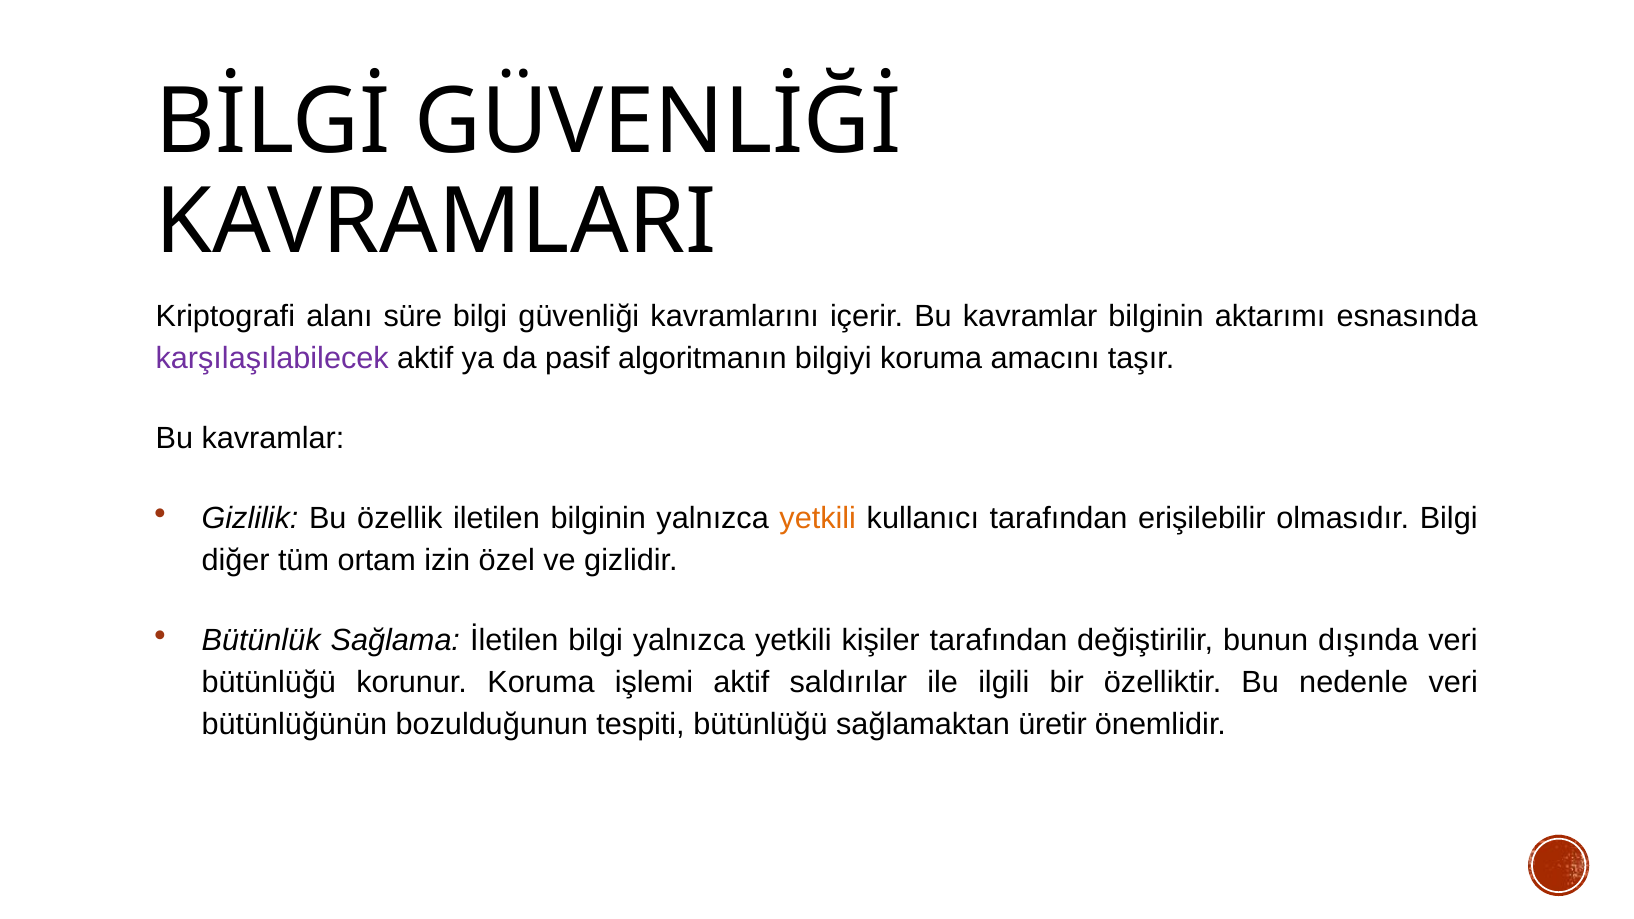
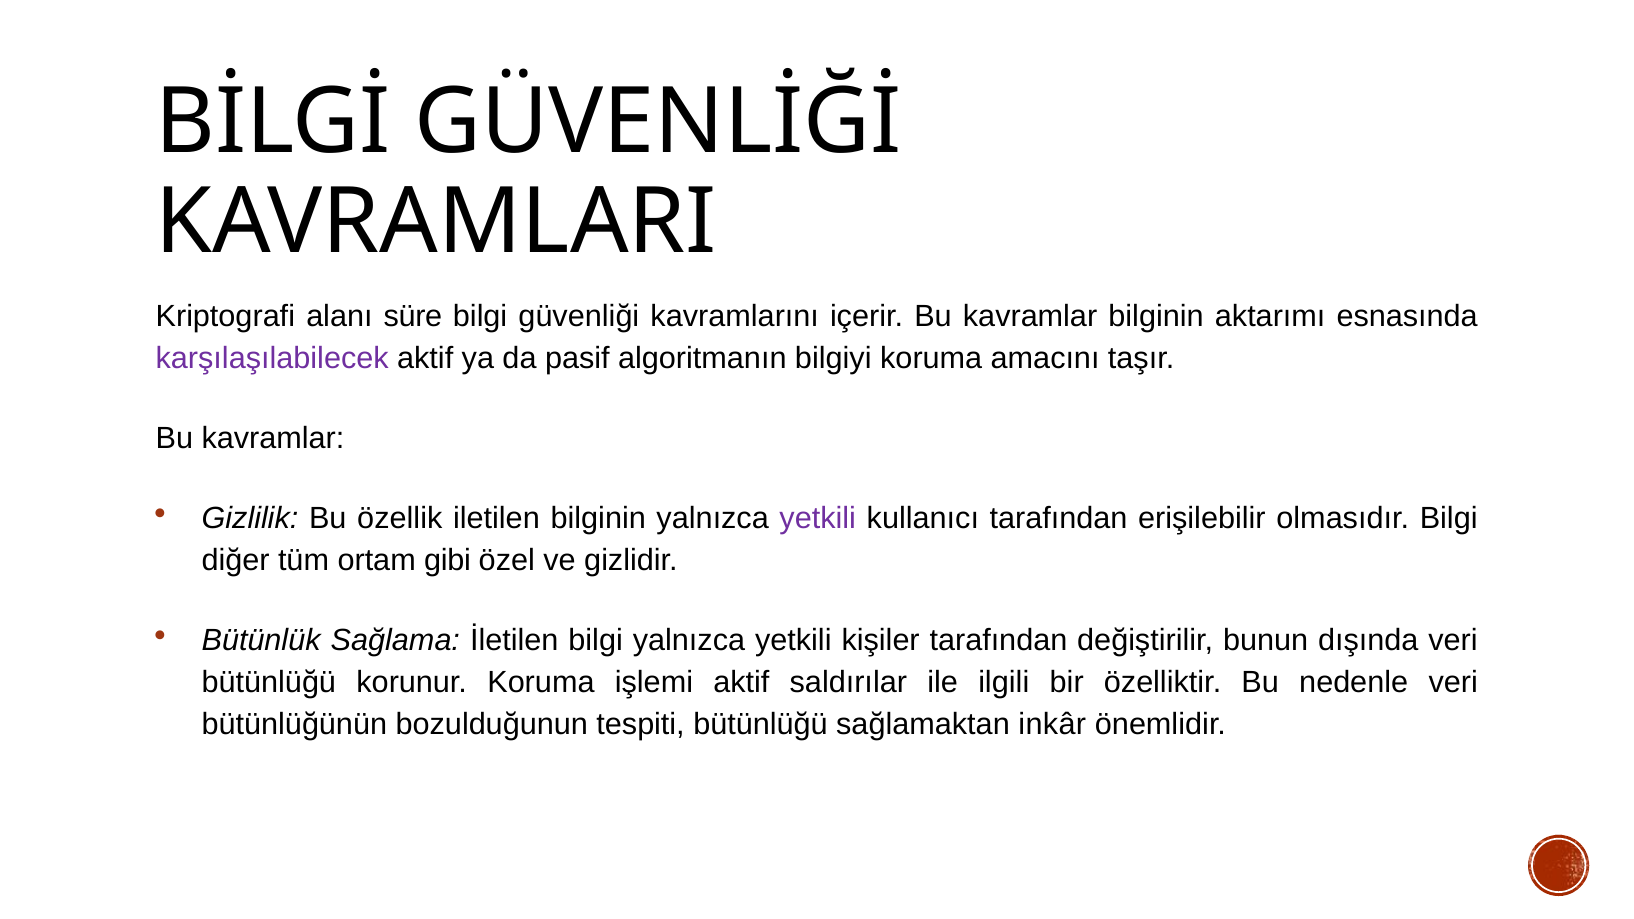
yetkili colour: orange -> purple (818, 518)
izin: izin -> gibi (447, 560)
üretir: üretir -> inkâr (1052, 725)
